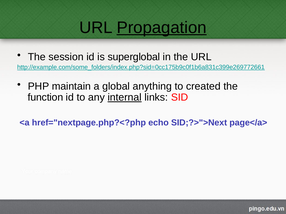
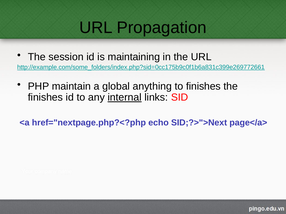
Propagation underline: present -> none (162, 28)
superglobal: superglobal -> maintaining (134, 57)
to created: created -> finishes (203, 86)
function: function -> finishes (45, 98)
